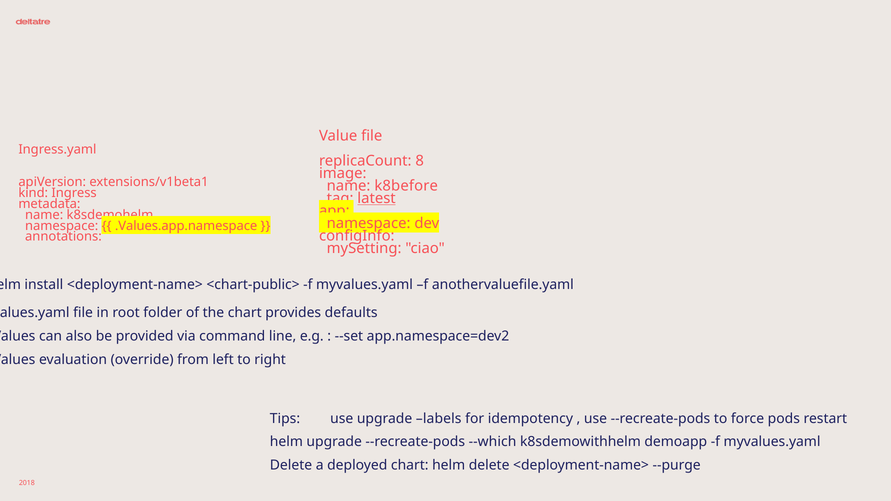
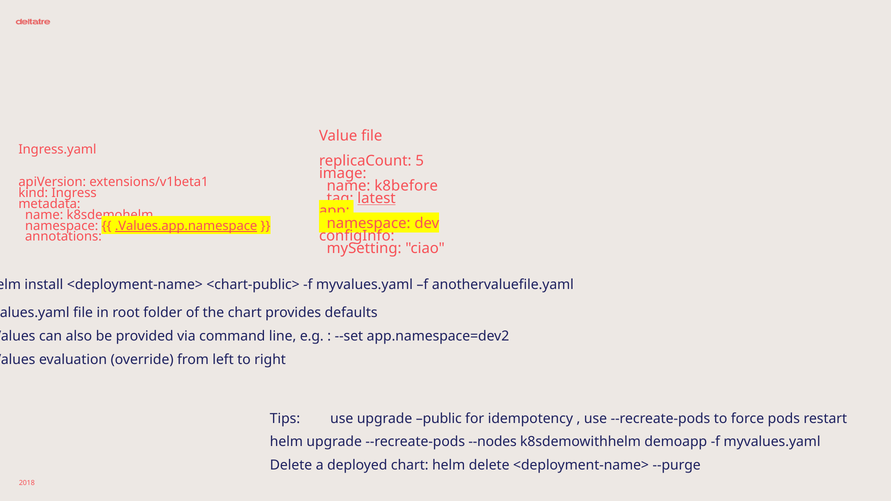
8: 8 -> 5 (420, 161)
.Values.app.namespace underline: none -> present (186, 226)
labels: labels -> public (439, 419)
--which: --which -> --nodes (493, 442)
